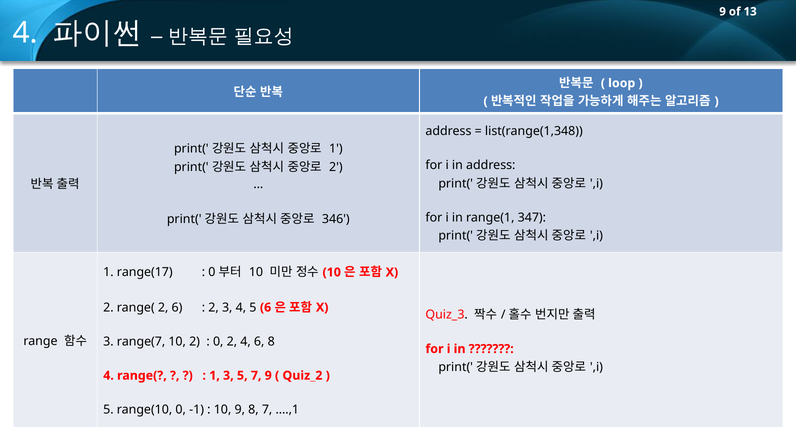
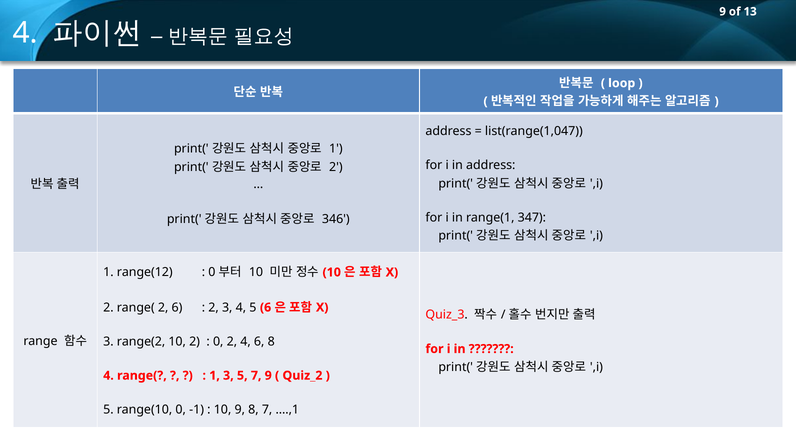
list(range(1,348: list(range(1,348 -> list(range(1,047 (534, 131)
range(17: range(17 -> range(12 (145, 272)
range(7: range(7 -> range(2 (141, 341)
